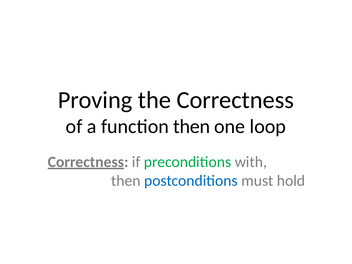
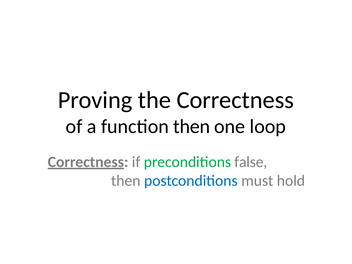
with: with -> false (251, 162)
